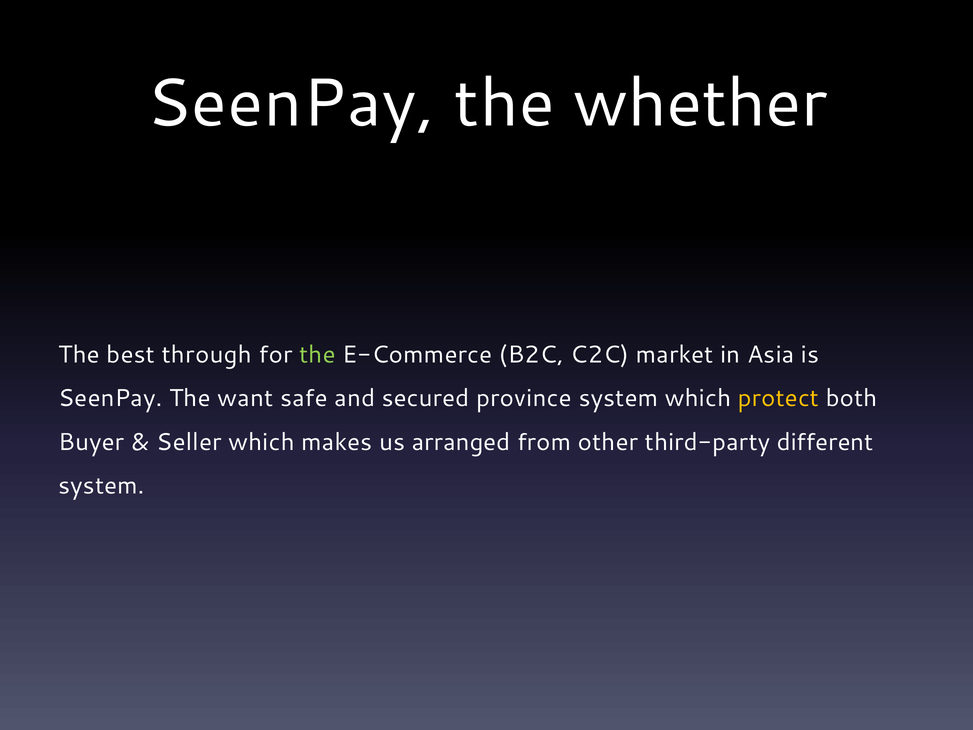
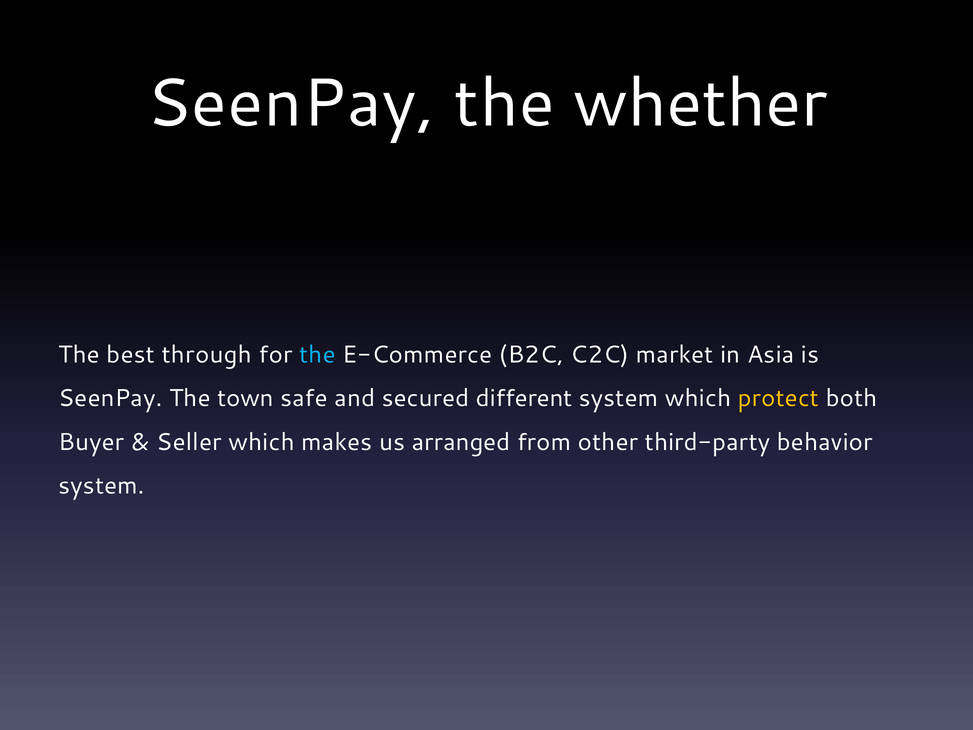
the colour: light green -> light blue (317, 354)
want: want -> town (246, 398)
province: province -> different (524, 398)
different: different -> behavior (825, 442)
